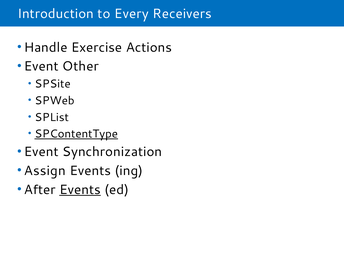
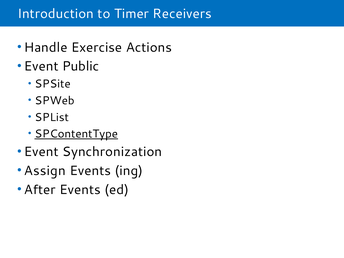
Every: Every -> Timer (131, 14)
Other: Other -> Public (81, 66)
Events underline: present -> none (80, 190)
